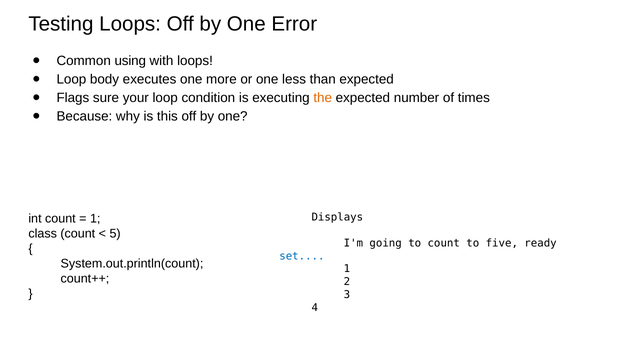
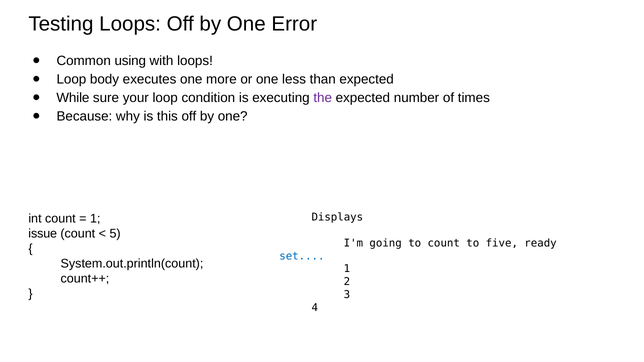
Flags: Flags -> While (73, 98)
the colour: orange -> purple (323, 98)
class: class -> issue (43, 234)
